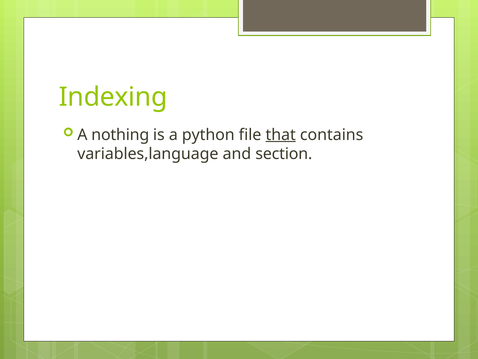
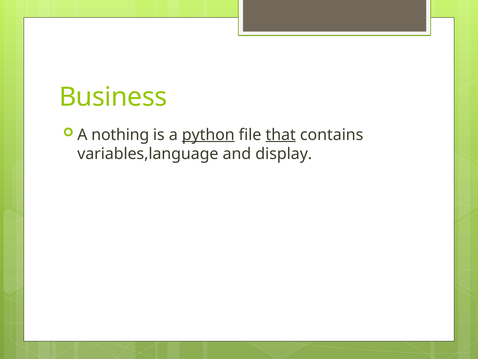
Indexing: Indexing -> Business (113, 97)
python underline: none -> present (208, 135)
section: section -> display (284, 154)
